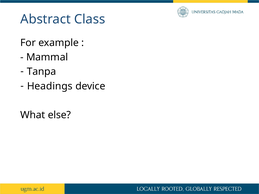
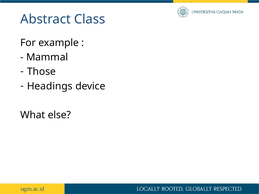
Tanpa: Tanpa -> Those (41, 72)
